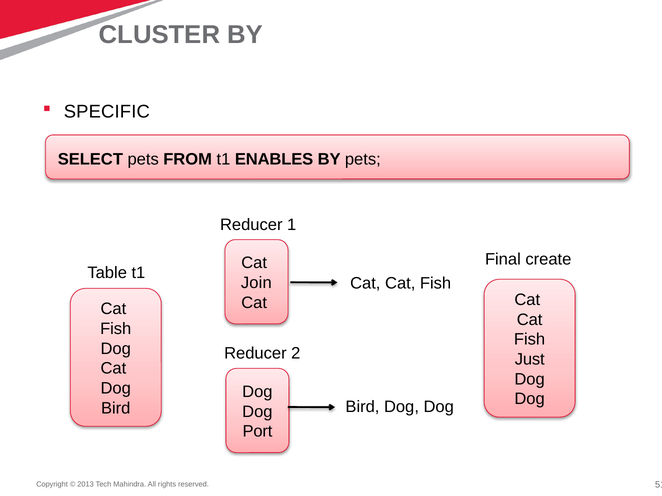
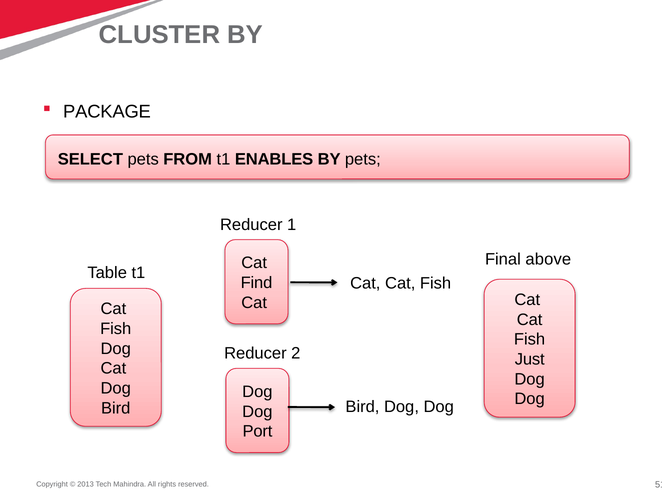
SPECIFIC: SPECIFIC -> PACKAGE (107, 112)
create: create -> above (548, 260)
Join: Join -> Find (256, 283)
